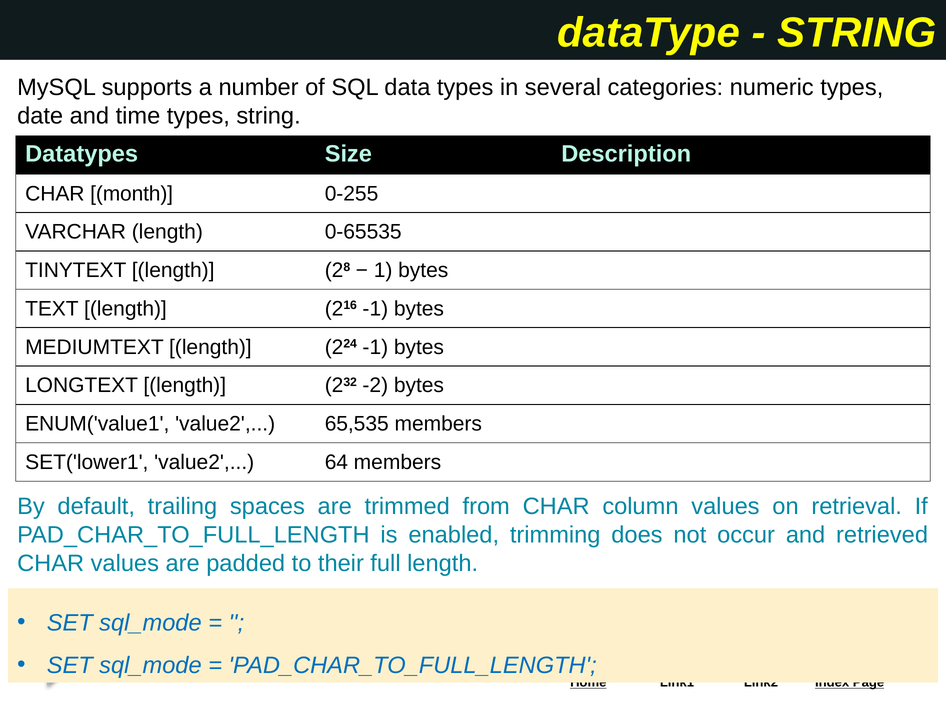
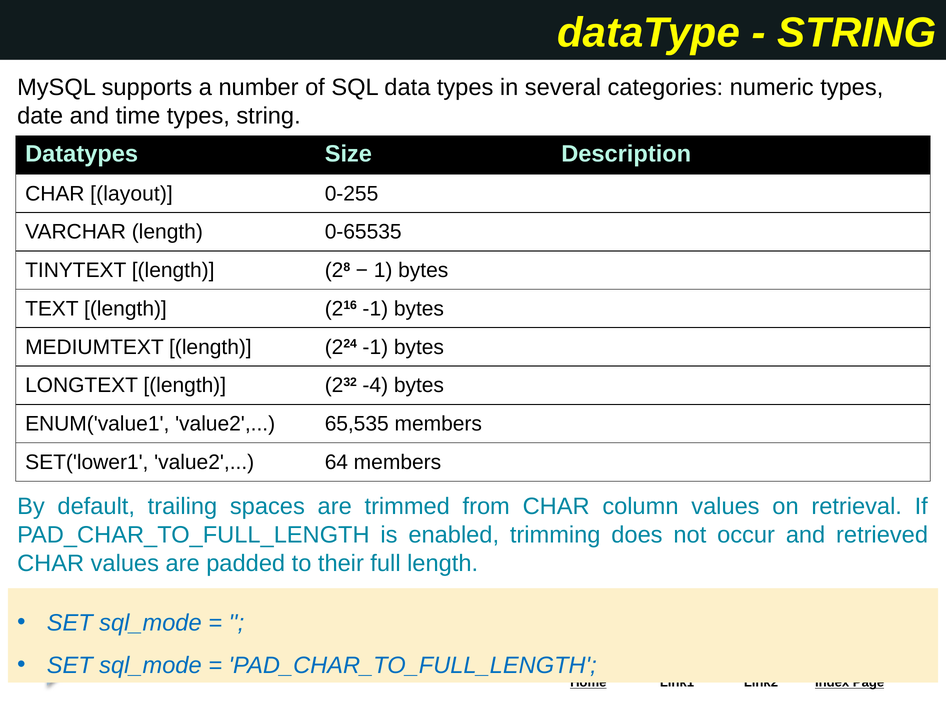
month: month -> layout (132, 193)
-2: -2 -> -4 (375, 385)
